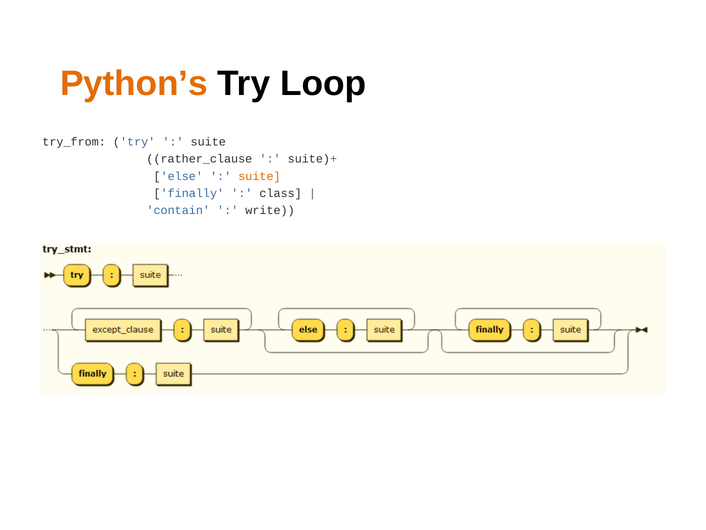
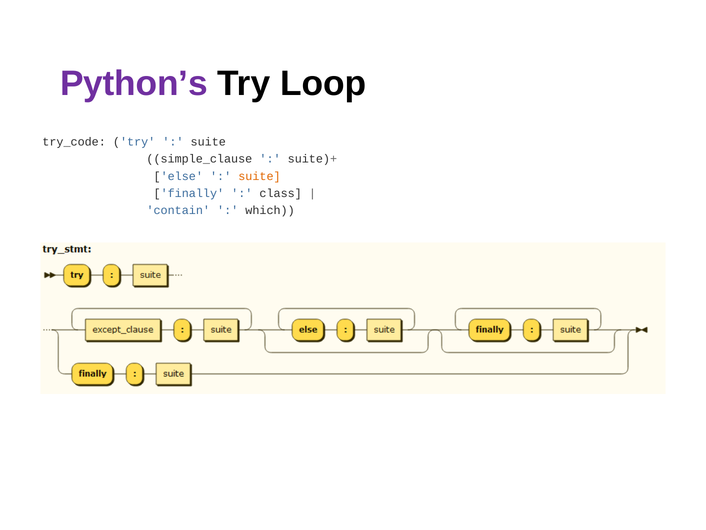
Python’s colour: orange -> purple (134, 84)
try_from: try_from -> try_code (74, 142)
rather_clause: rather_clause -> simple_clause (199, 159)
write: write -> which (270, 210)
